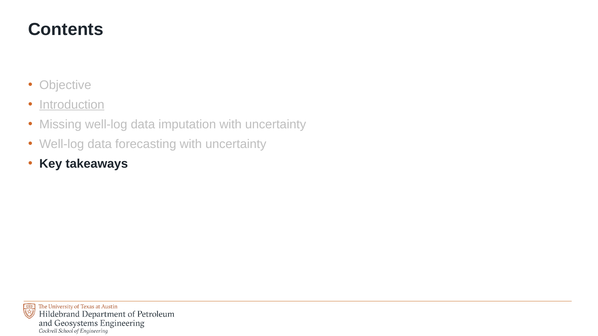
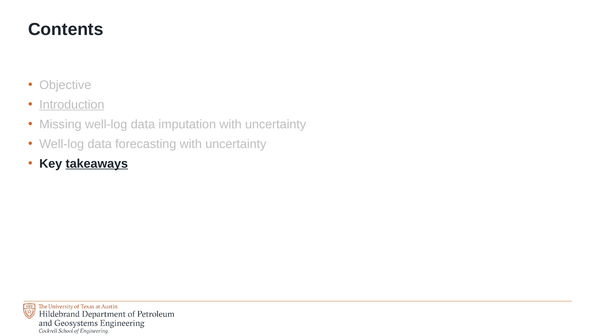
takeaways underline: none -> present (97, 164)
